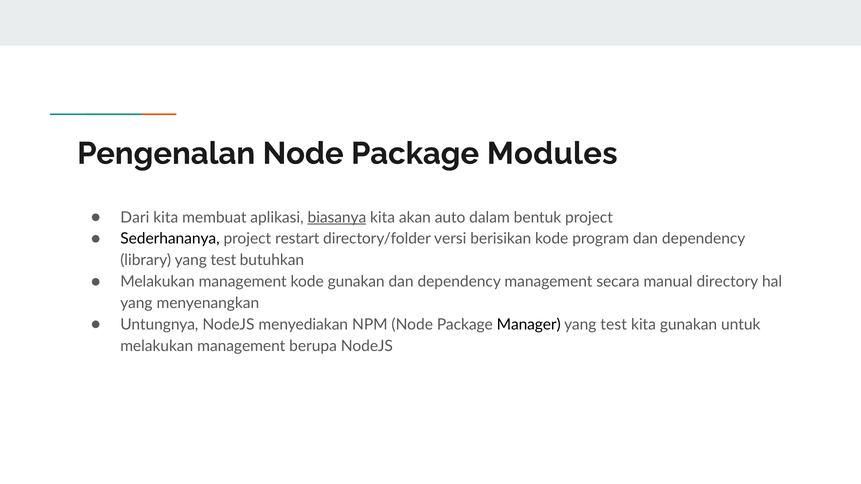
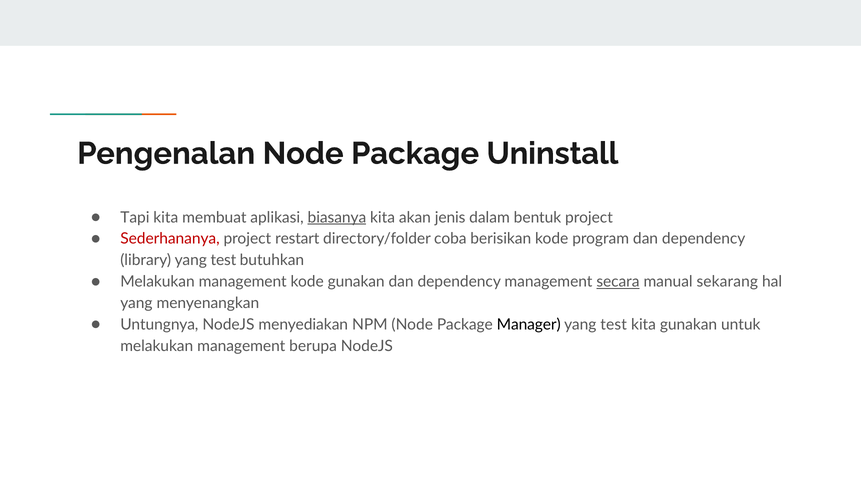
Modules: Modules -> Uninstall (552, 154)
Dari: Dari -> Tapi (135, 218)
auto: auto -> jenis (450, 218)
Sederhananya colour: black -> red (170, 239)
versi: versi -> coba (450, 239)
secara underline: none -> present (618, 282)
directory: directory -> sekarang (727, 282)
